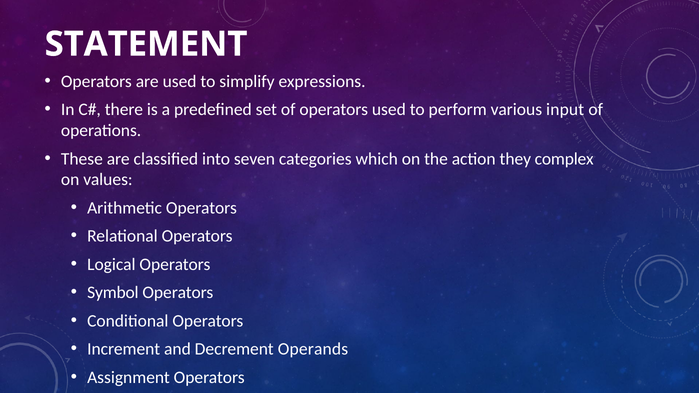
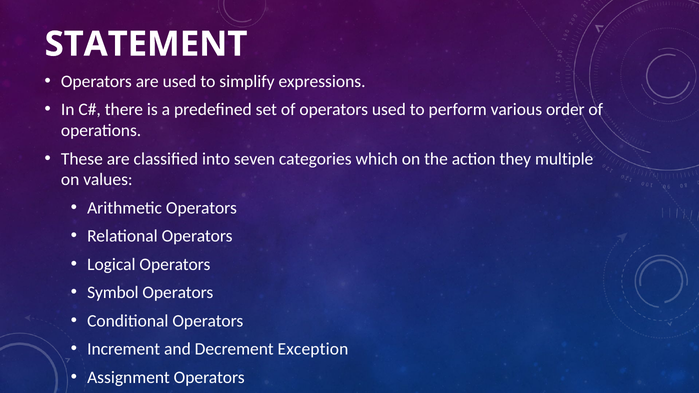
input: input -> order (565, 110)
complex: complex -> multiple (564, 159)
Operands: Operands -> Exception (313, 349)
